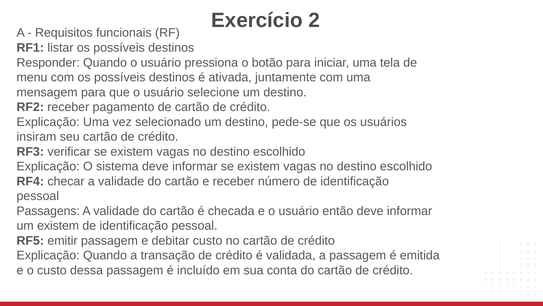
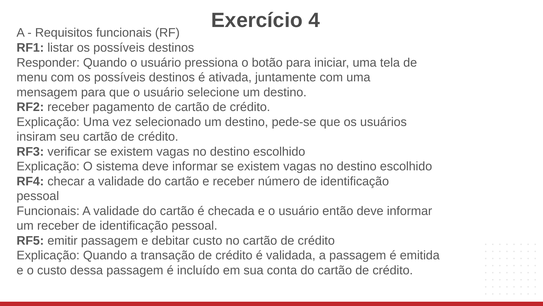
2: 2 -> 4 (314, 20)
Passagens: Passagens -> Funcionais (48, 211)
um existem: existem -> receber (58, 225)
